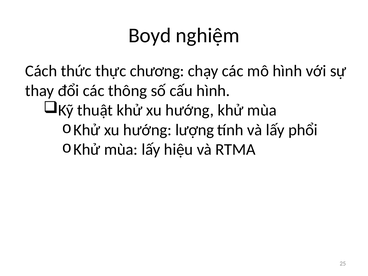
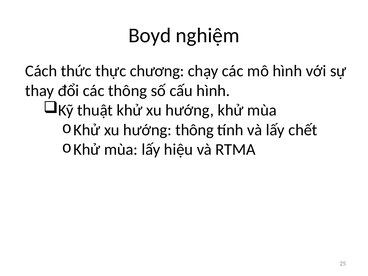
hướng lượng: lượng -> thông (195, 130)
phổi: phổi -> chết (303, 130)
